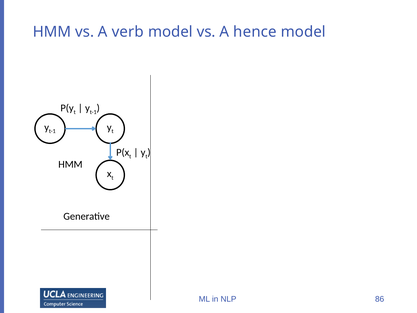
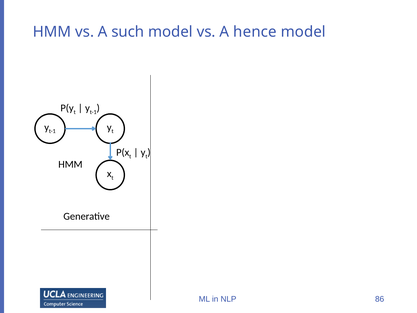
verb: verb -> such (128, 32)
